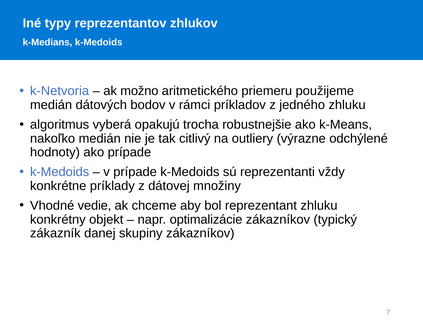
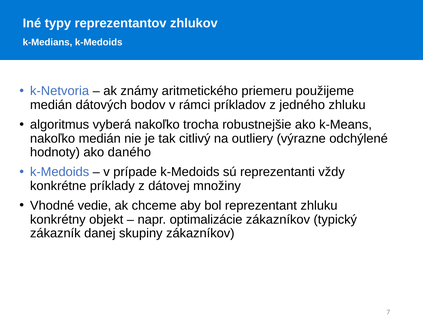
možno: možno -> známy (139, 91)
vyberá opakujú: opakujú -> nakoľko (157, 125)
ako prípade: prípade -> daného (129, 152)
